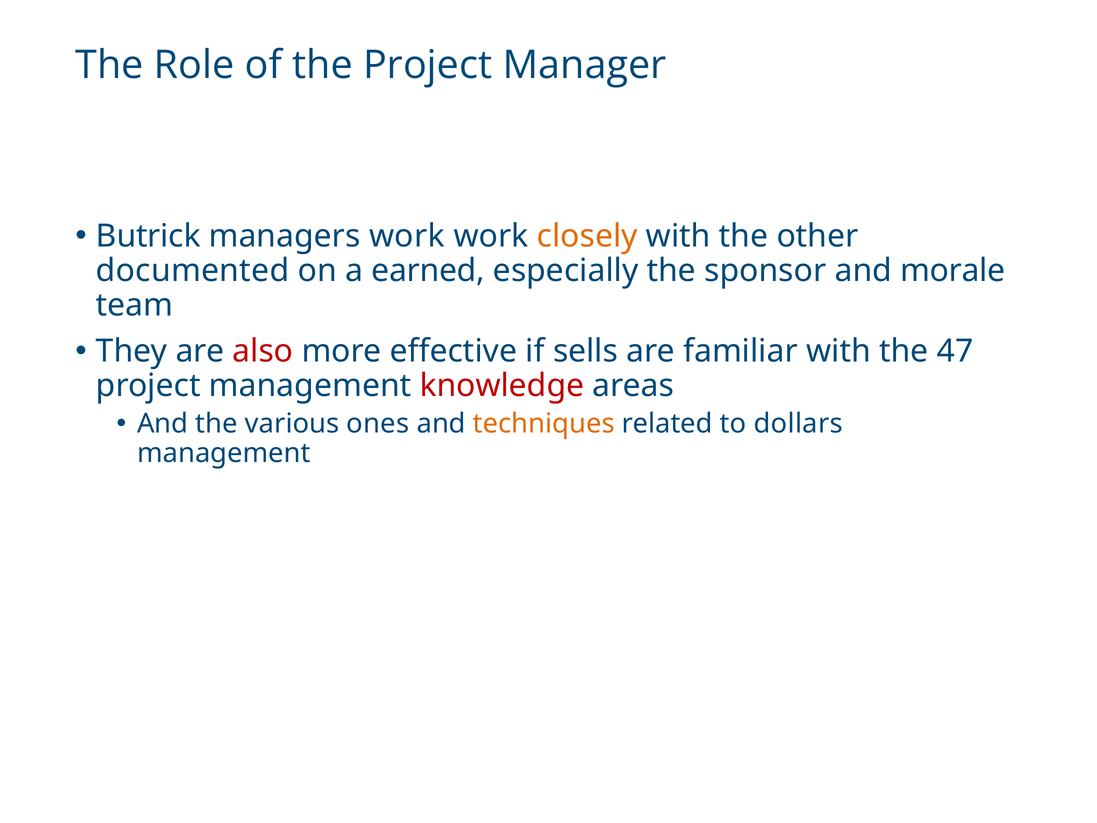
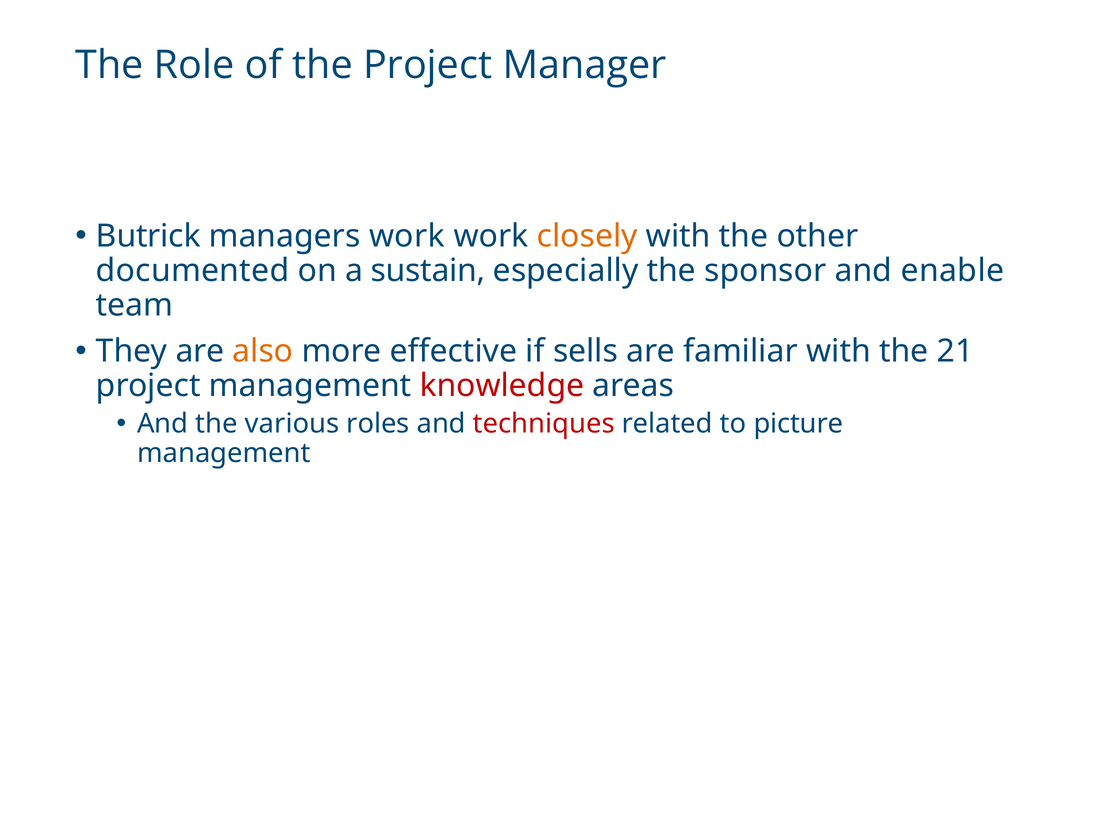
earned: earned -> sustain (428, 271)
morale: morale -> enable (952, 271)
also colour: red -> orange (263, 351)
47: 47 -> 21 (955, 351)
ones: ones -> roles (378, 424)
techniques colour: orange -> red (544, 424)
dollars: dollars -> picture (798, 424)
